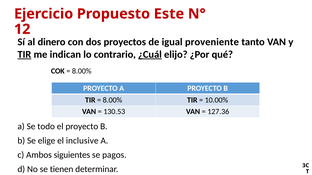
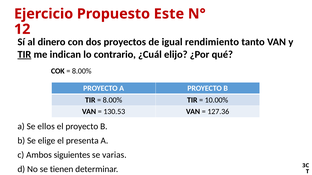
proveniente: proveniente -> rendimiento (212, 42)
¿Cuál underline: present -> none (150, 55)
todo: todo -> ellos (46, 127)
inclusive: inclusive -> presenta (82, 141)
pagos: pagos -> varias (114, 155)
